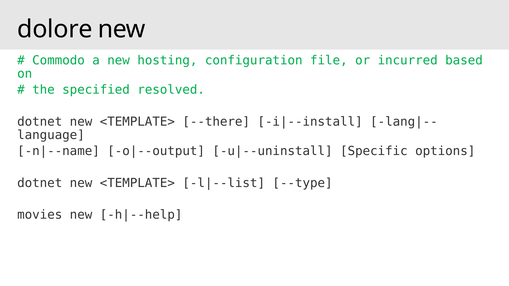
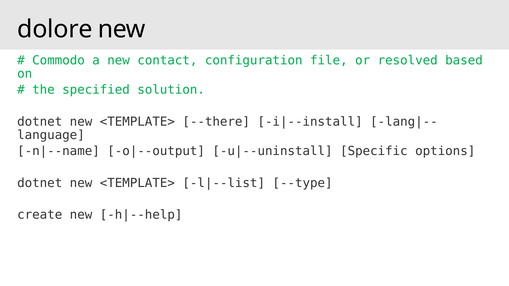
hosting: hosting -> contact (167, 60)
incurred: incurred -> resolved (408, 60)
resolved: resolved -> solution (171, 90)
movies: movies -> create (40, 215)
